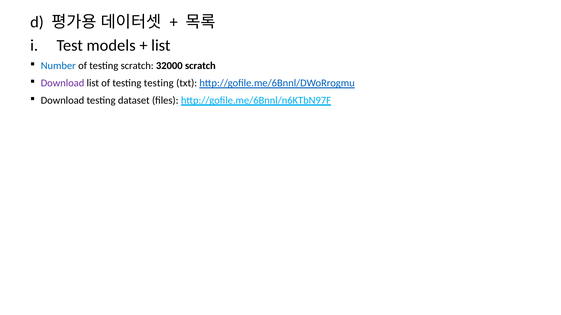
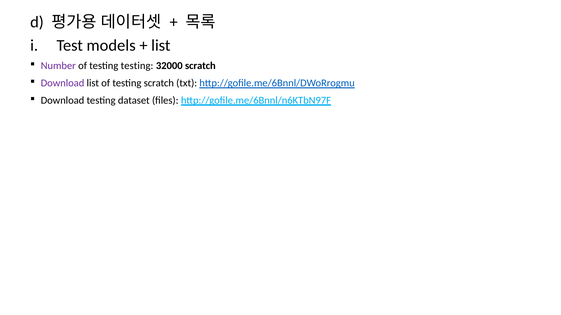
Number colour: blue -> purple (58, 66)
testing scratch: scratch -> testing (137, 66)
testing testing: testing -> scratch (159, 83)
